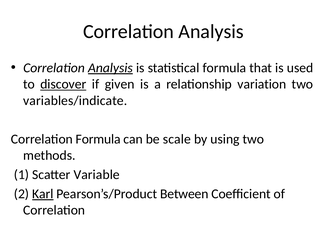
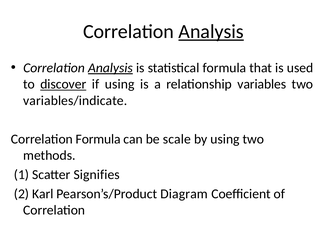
Analysis underline: none -> present (211, 32)
if given: given -> using (120, 84)
variation: variation -> variables (262, 84)
Variable: Variable -> Signifies (97, 175)
Karl underline: present -> none (43, 194)
Between: Between -> Diagram (184, 194)
